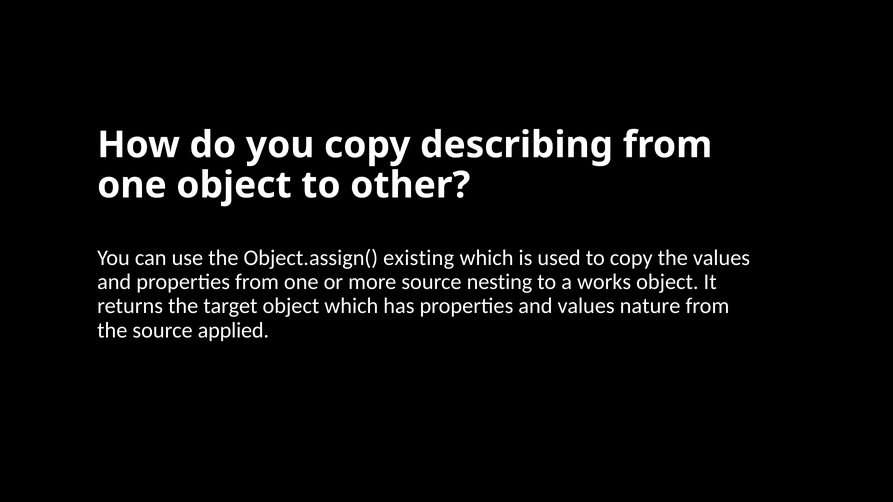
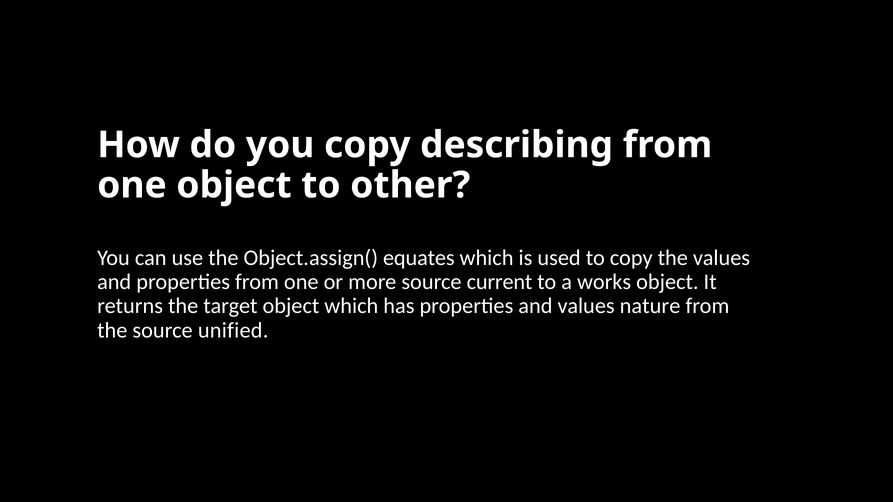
existing: existing -> equates (419, 258)
nesting: nesting -> current (500, 282)
applied: applied -> unified (233, 330)
